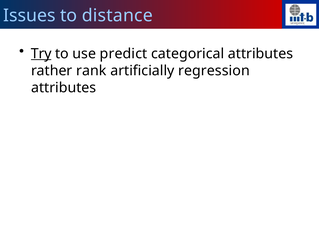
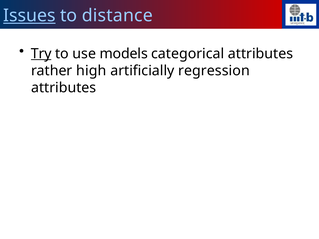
Issues underline: none -> present (29, 16)
predict: predict -> models (124, 54)
rank: rank -> high (91, 71)
